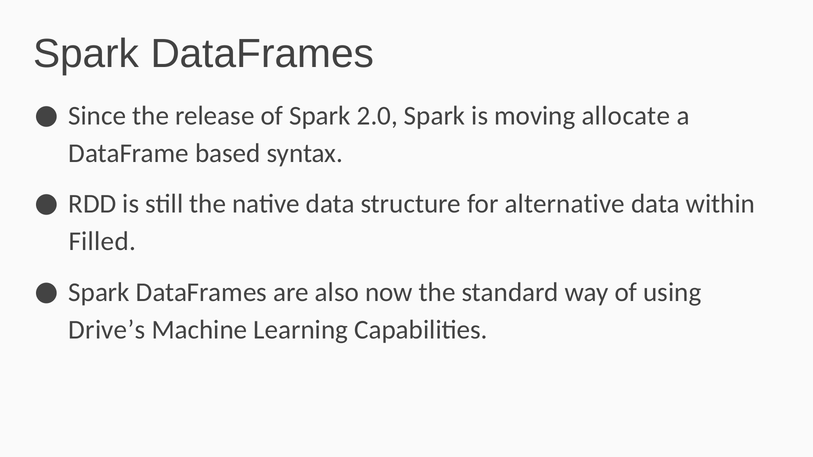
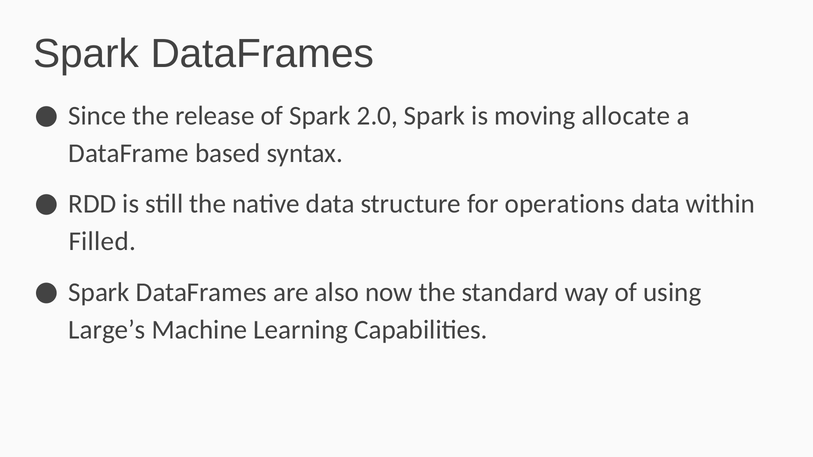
alternative: alternative -> operations (565, 204)
Drive’s: Drive’s -> Large’s (107, 330)
